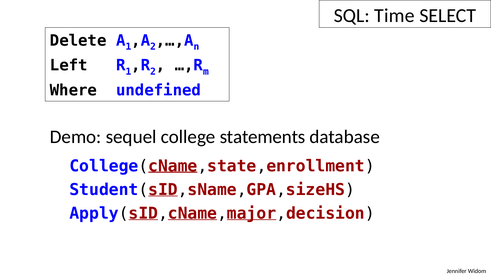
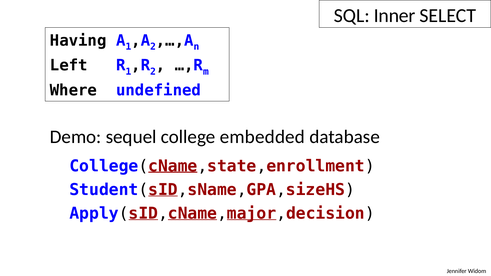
Time: Time -> Inner (395, 16)
Delete: Delete -> Having (78, 41)
statements: statements -> embedded (262, 137)
